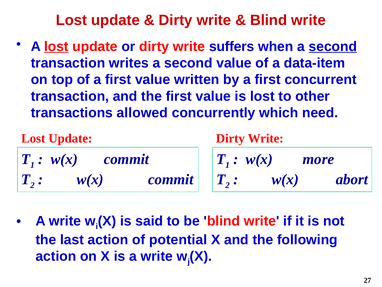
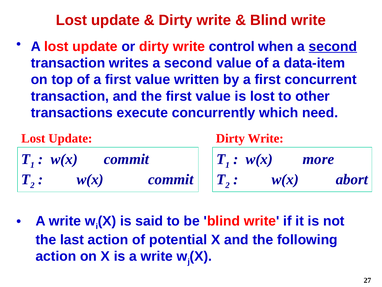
lost underline: present -> none (56, 46)
suffers: suffers -> control (232, 46)
allowed: allowed -> execute (142, 113)
